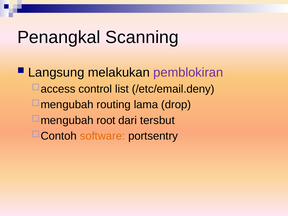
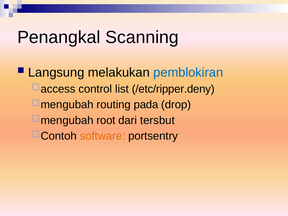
pemblokiran colour: purple -> blue (188, 72)
/etc/email.deny: /etc/email.deny -> /etc/ripper.deny (173, 89)
lama: lama -> pada (146, 105)
